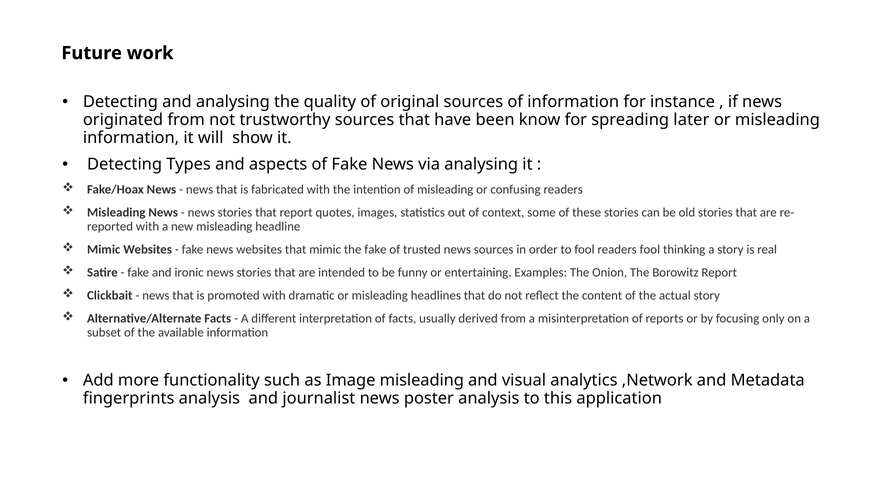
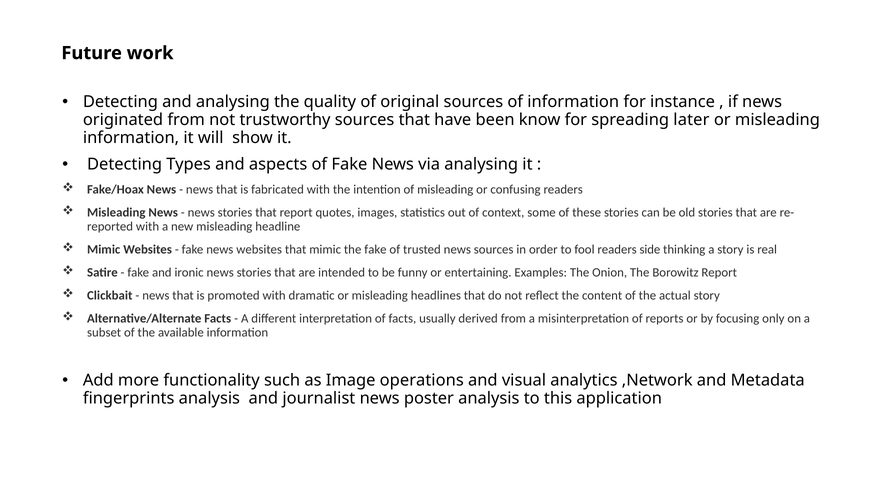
readers fool: fool -> side (650, 250)
Image misleading: misleading -> operations (422, 381)
